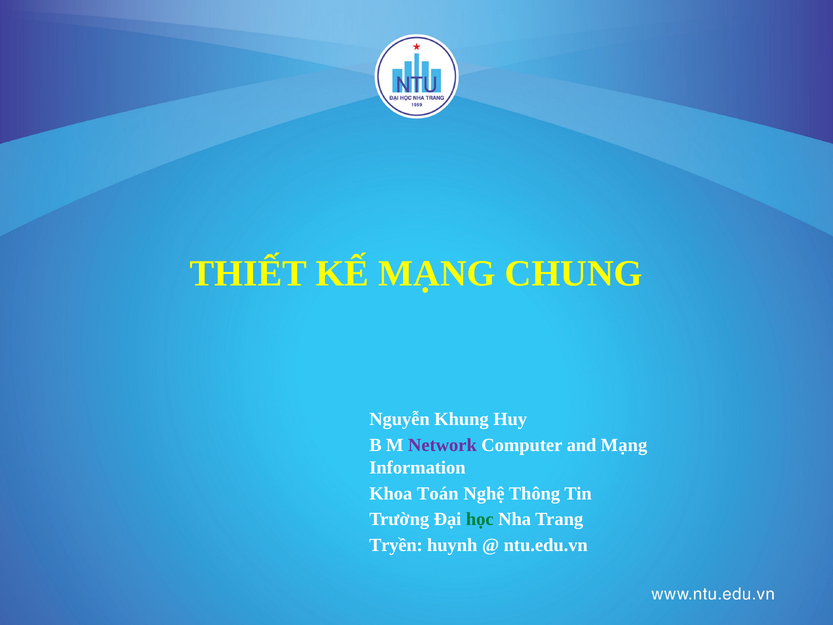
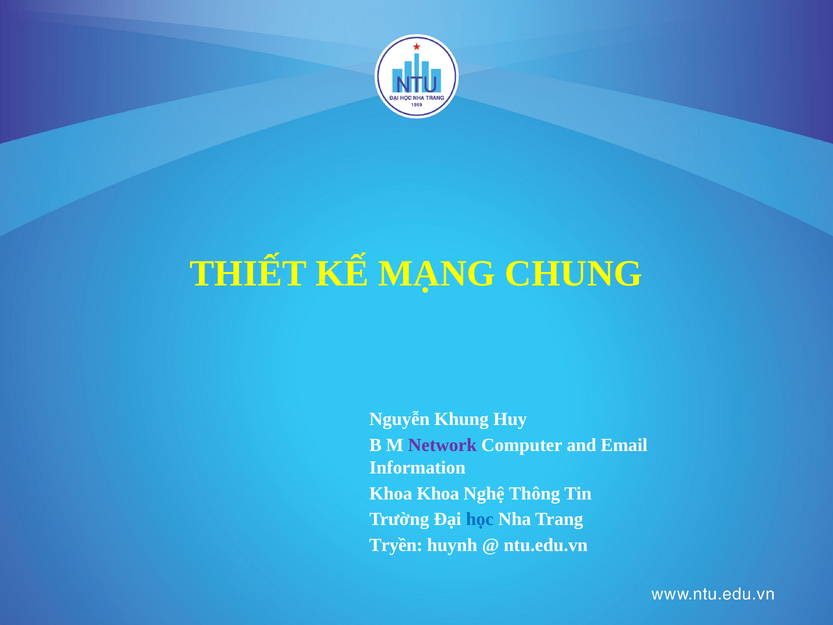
and Mạng: Mạng -> Email (624, 445)
Khoa Toán: Toán -> Khoa (438, 493)
học colour: green -> blue (480, 519)
